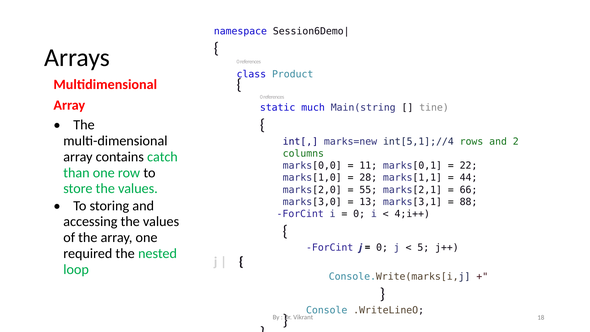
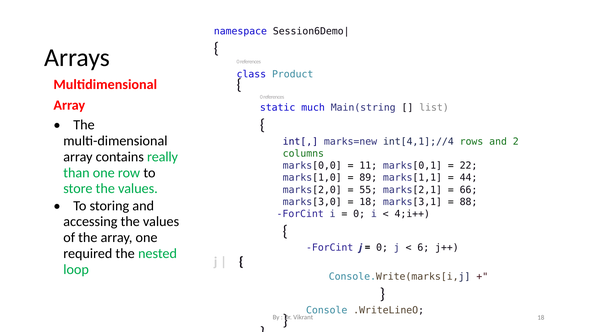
tine: tine -> list (434, 108)
int[5,1];//4: int[5,1];//4 -> int[4,1];//4 (418, 142)
catch: catch -> really (162, 157)
28: 28 -> 89 (368, 178)
13: 13 -> 18 (368, 202)
5: 5 -> 6 (423, 248)
